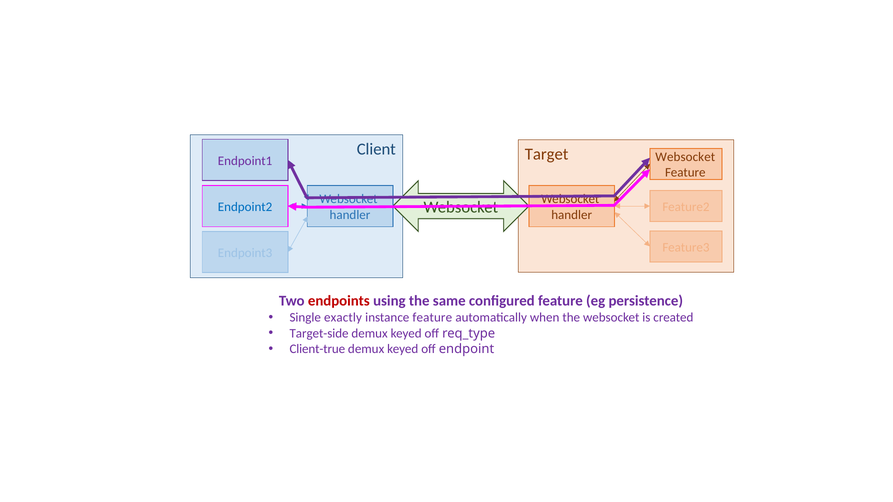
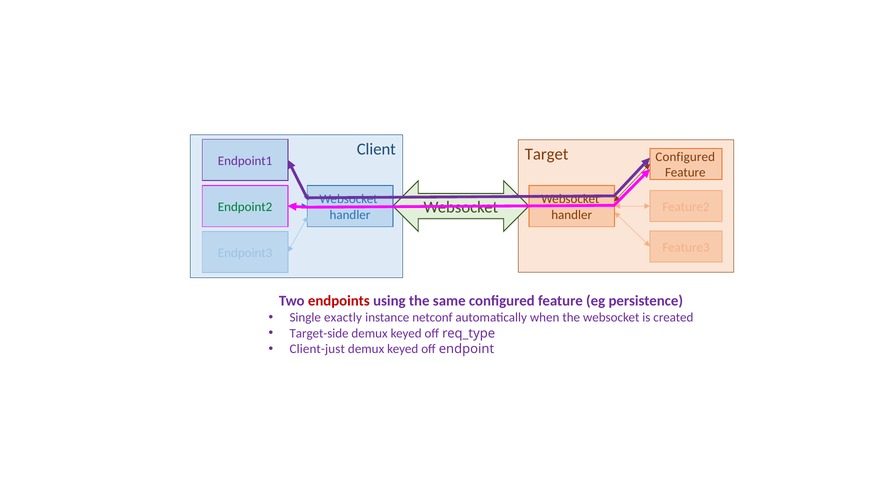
Websocket: Websocket -> Configured (685, 157)
Endpoint2 colour: blue -> green (245, 207)
instance feature: feature -> netconf (432, 318)
Client-true: Client-true -> Client-just (317, 349)
